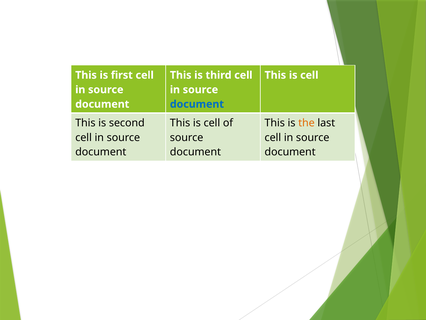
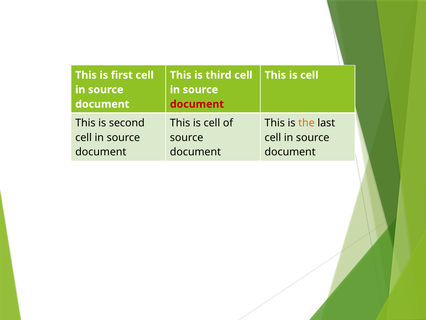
document colour: blue -> red (197, 104)
